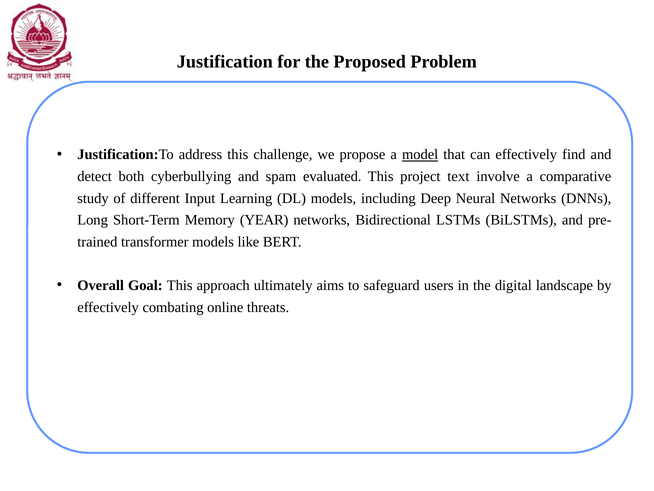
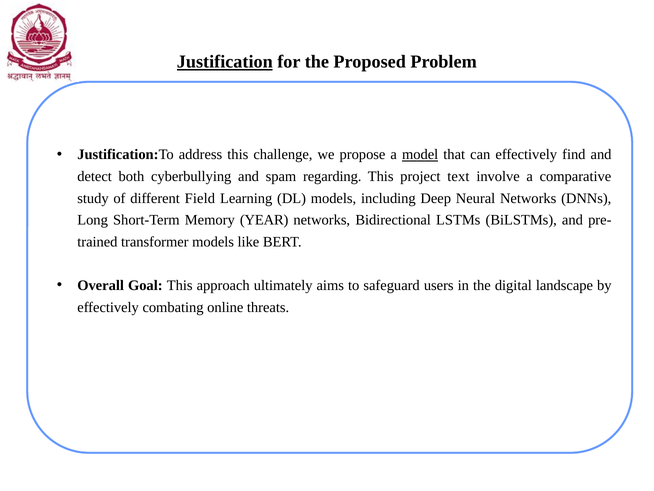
Justification underline: none -> present (225, 62)
evaluated: evaluated -> regarding (332, 176)
Input: Input -> Field (200, 198)
